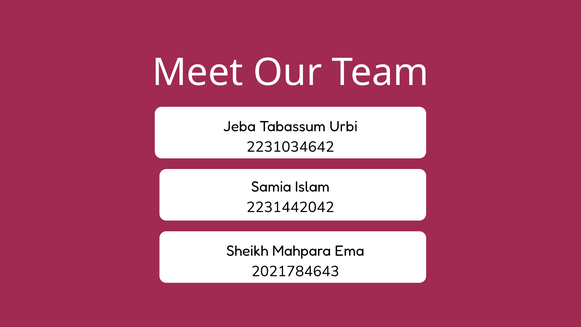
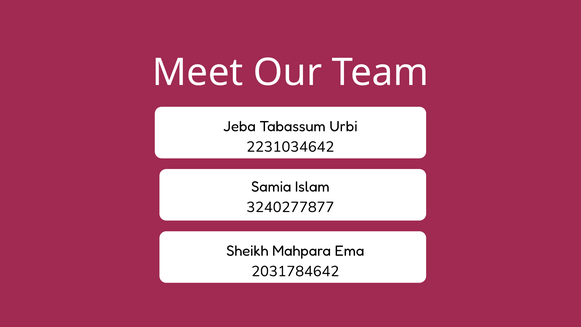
2231442042: 2231442042 -> 3240277877 (290, 207)
2021784643: 2021784643 -> 2031784642 (295, 271)
